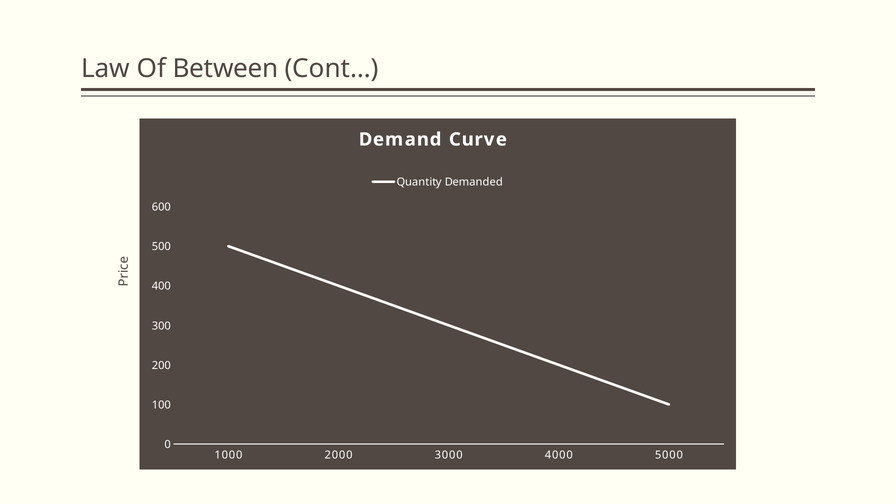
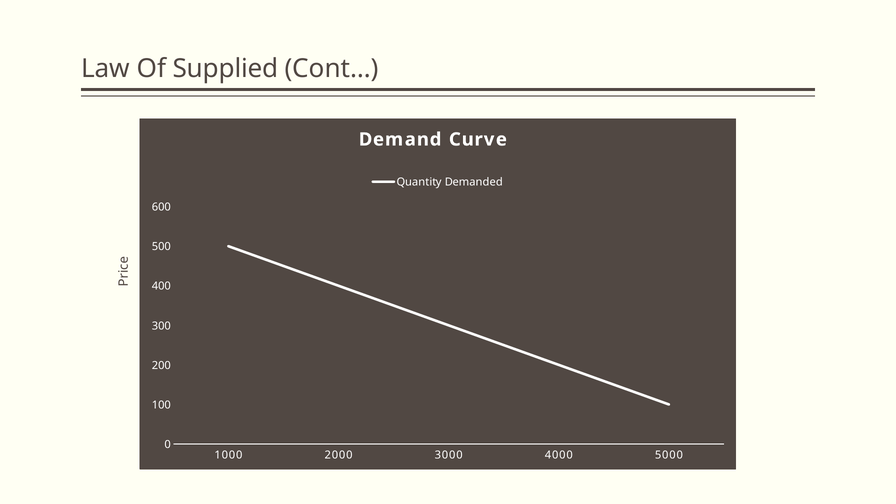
Between: Between -> Supplied (226, 69)
